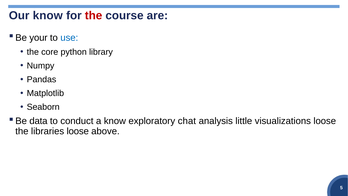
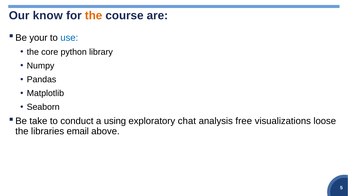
the colour: red -> orange (94, 16)
data: data -> take (38, 121)
a know: know -> using (115, 121)
little: little -> free (244, 121)
libraries loose: loose -> email (78, 131)
